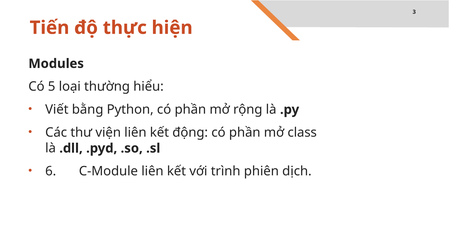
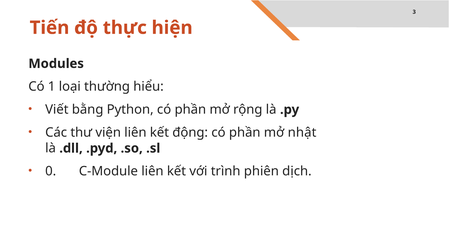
5: 5 -> 1 (52, 87)
class: class -> nhật (302, 133)
6: 6 -> 0 (51, 172)
